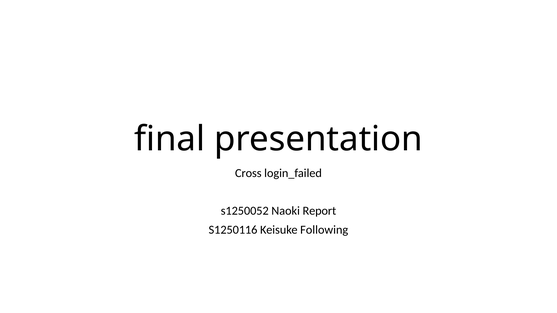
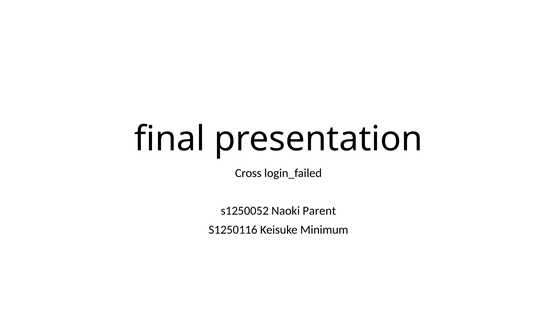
Report: Report -> Parent (319, 211)
Following: Following -> Minimum (324, 230)
